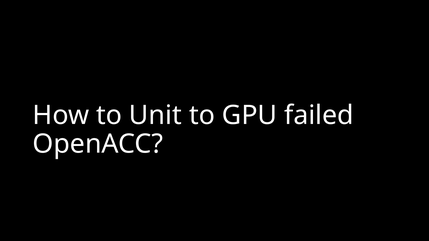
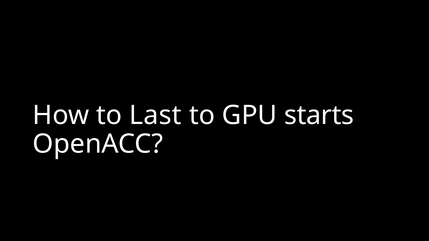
Unit: Unit -> Last (155, 115)
failed: failed -> starts (319, 115)
